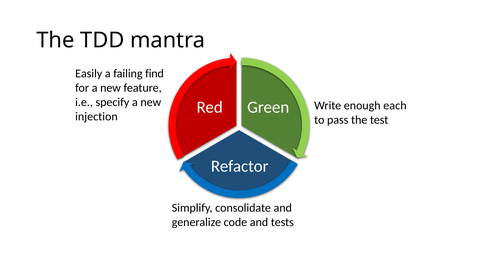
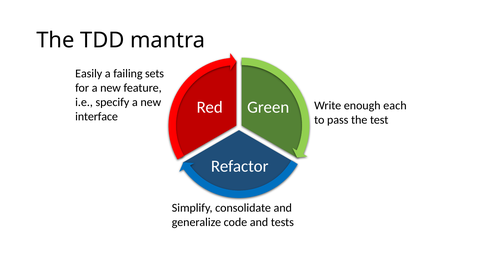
find: find -> sets (155, 73)
injection: injection -> interface (97, 117)
